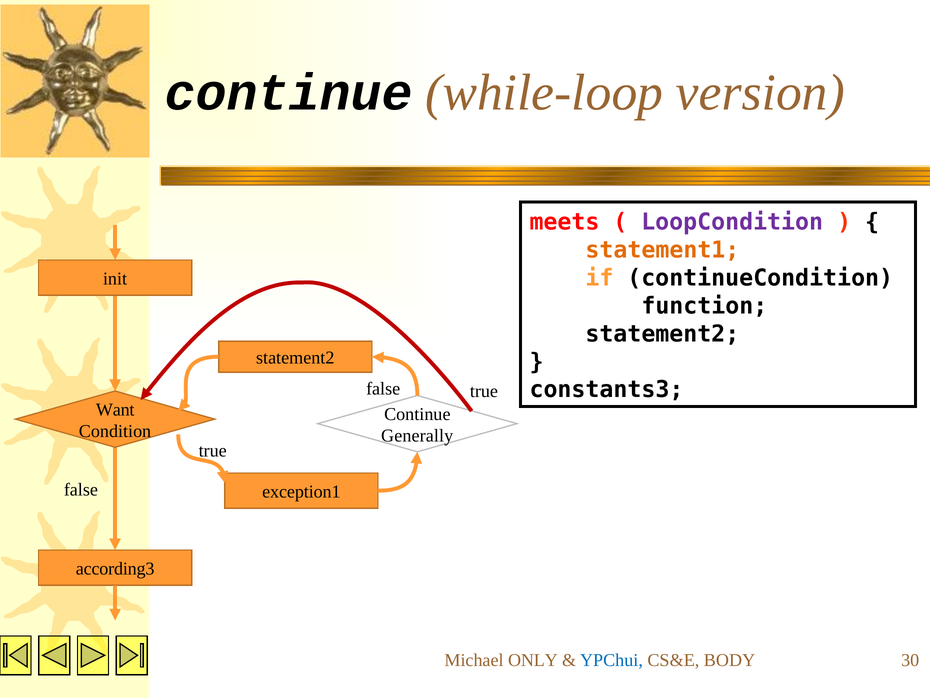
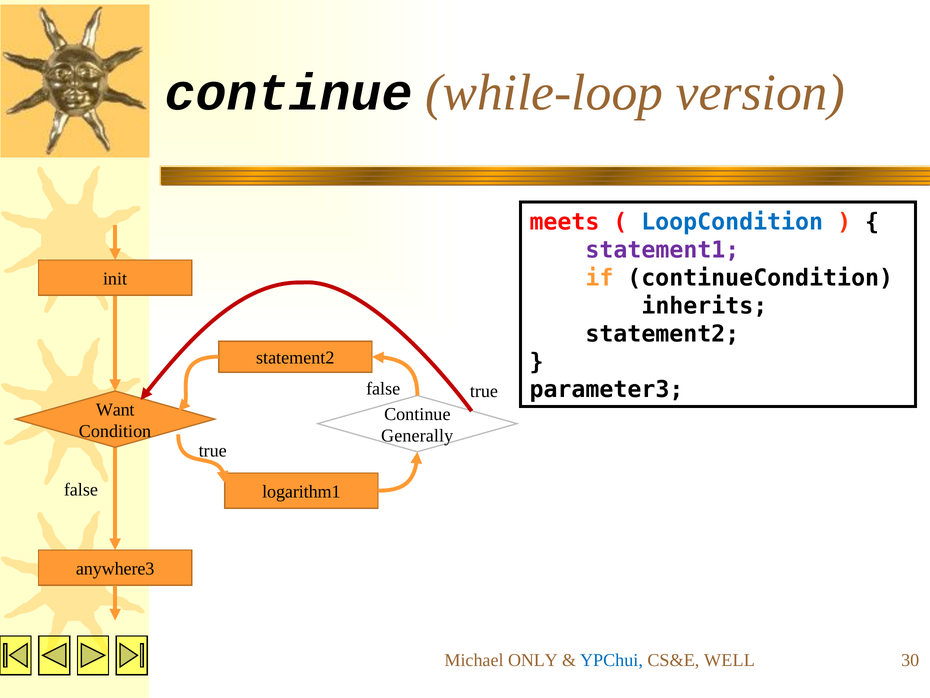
LoopCondition colour: purple -> blue (732, 222)
statement1 colour: orange -> purple (662, 250)
function: function -> inherits (704, 306)
constants3: constants3 -> parameter3 (606, 389)
exception1: exception1 -> logarithm1 (301, 492)
according3: according3 -> anywhere3 (115, 569)
BODY: BODY -> WELL (729, 660)
